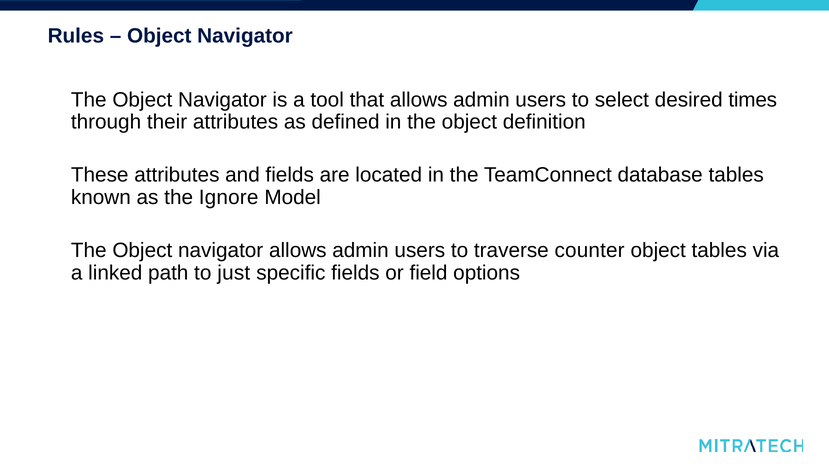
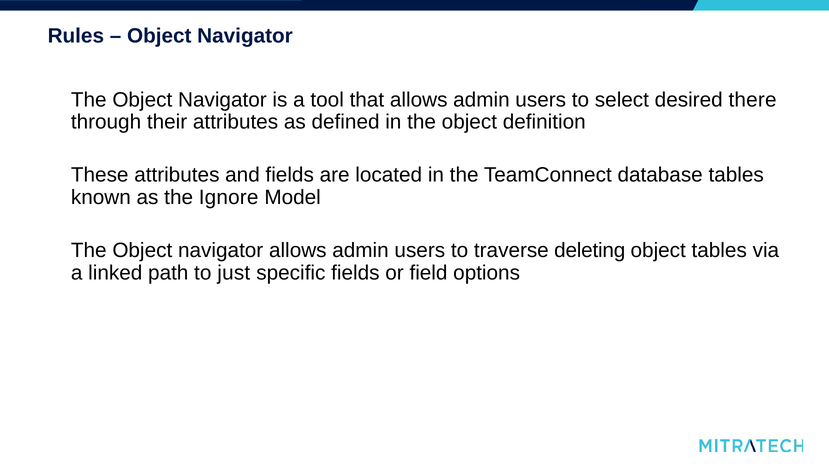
times: times -> there (753, 100)
counter: counter -> deleting (590, 251)
